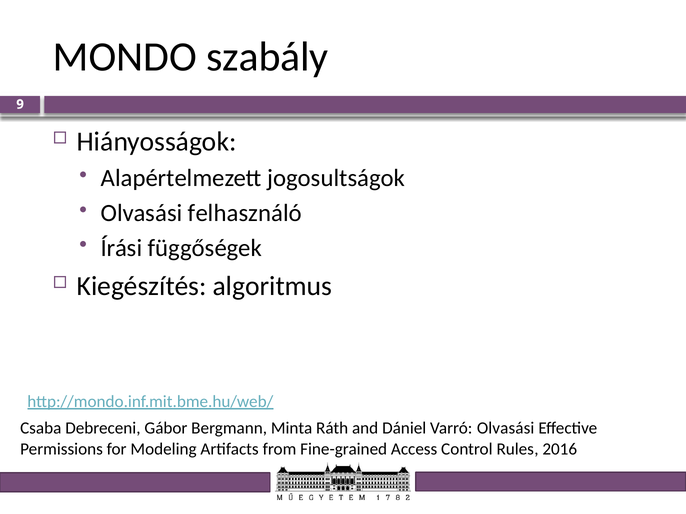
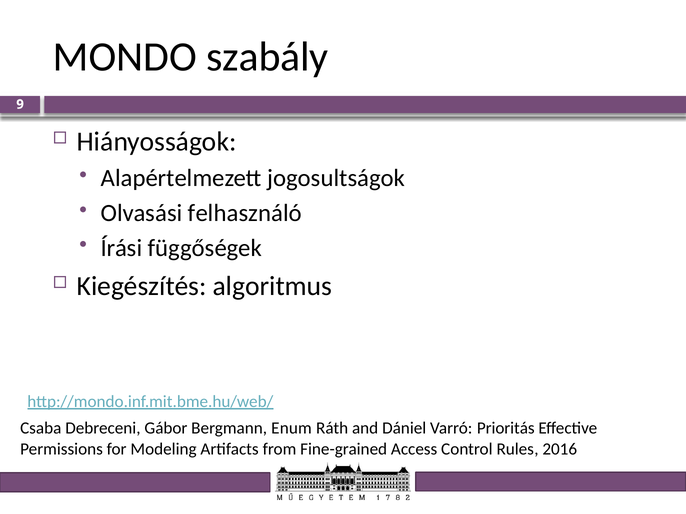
Minta: Minta -> Enum (291, 429)
Varró Olvasási: Olvasási -> Prioritás (506, 429)
